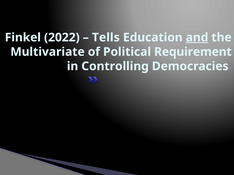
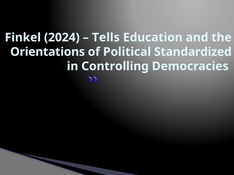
2022: 2022 -> 2024 (62, 38)
and underline: present -> none (197, 38)
Multivariate: Multivariate -> Orientations (48, 52)
Requirement: Requirement -> Standardized (193, 52)
